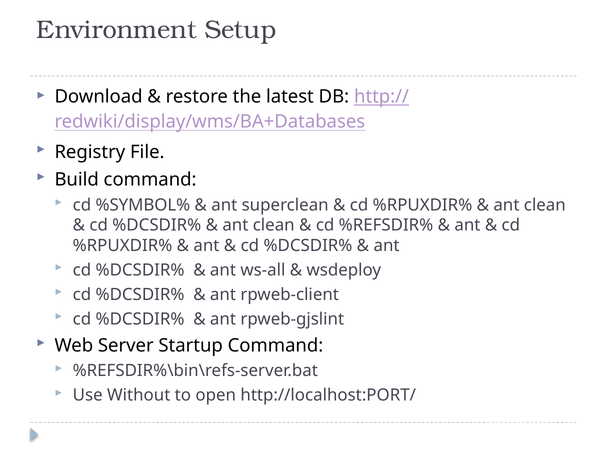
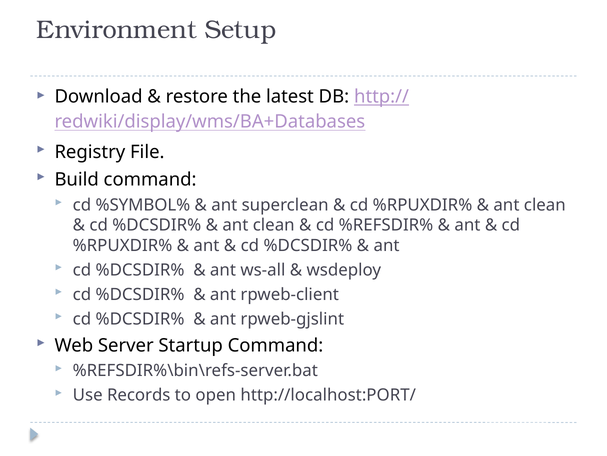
Without: Without -> Records (139, 395)
